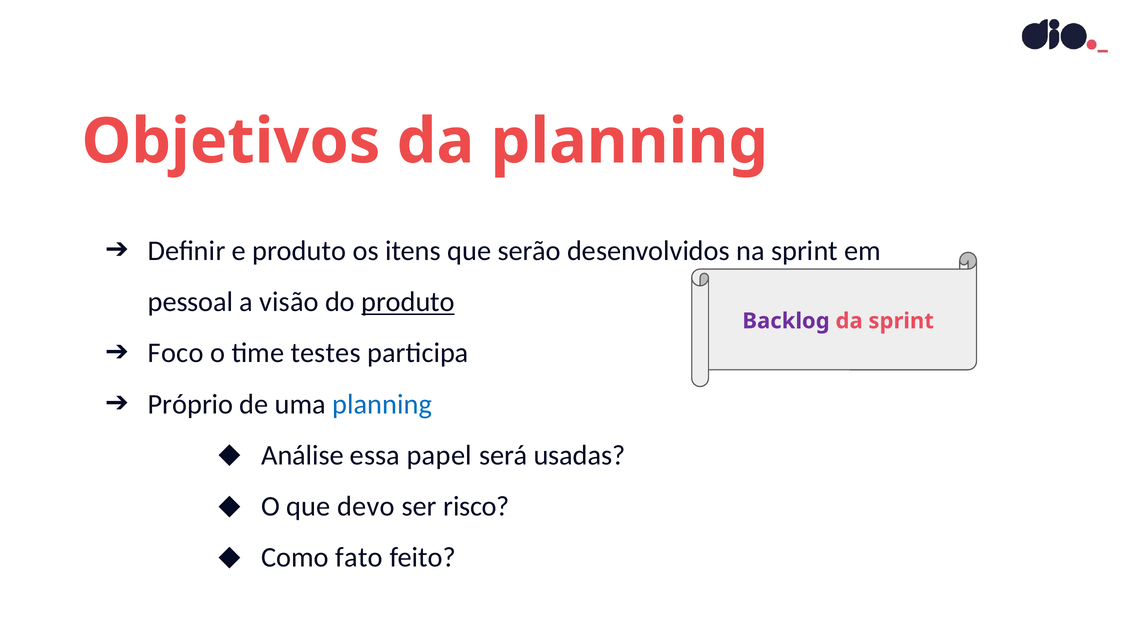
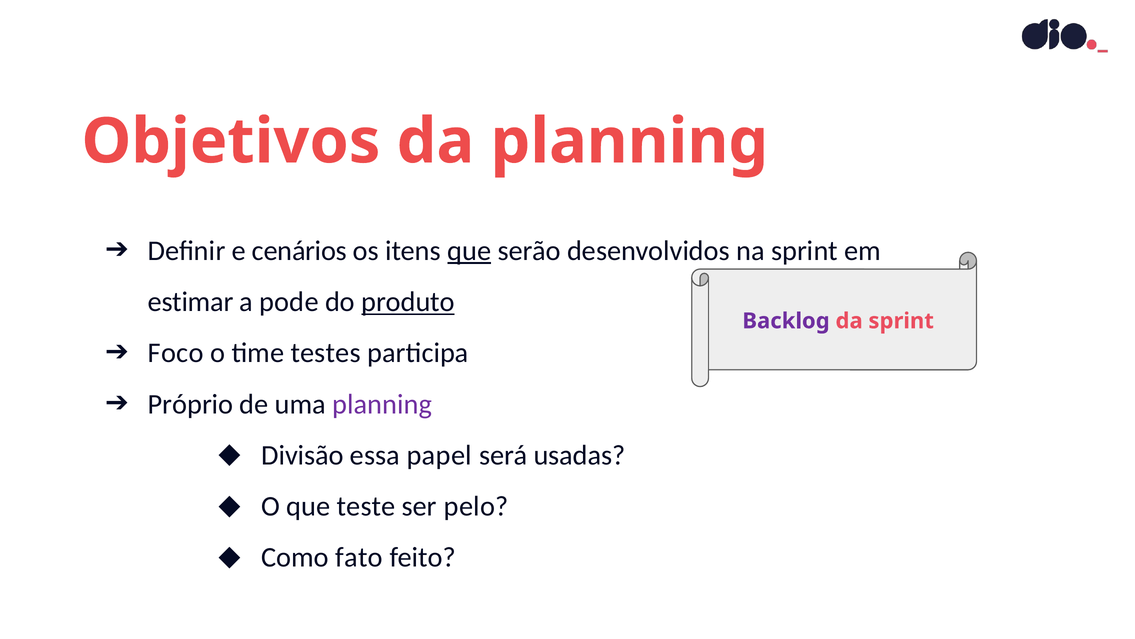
e produto: produto -> cenários (299, 251)
que underline: none -> present (469, 251)
pessoal: pessoal -> estimar (191, 302)
visão: visão -> pode (289, 302)
planning colour: blue -> purple (382, 404)
Análise: Análise -> Divisão (303, 455)
devo: devo -> teste (366, 506)
risco: risco -> pelo (476, 506)
